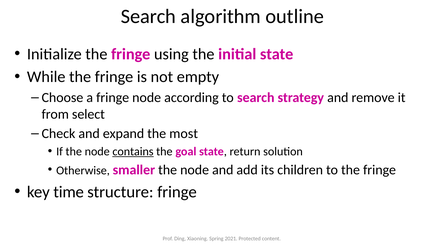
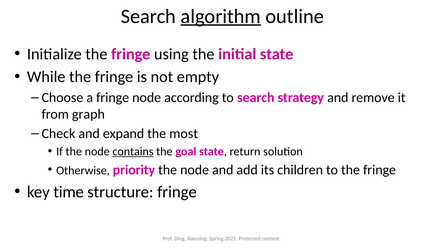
algorithm underline: none -> present (221, 16)
select: select -> graph (88, 114)
smaller: smaller -> priority (134, 170)
